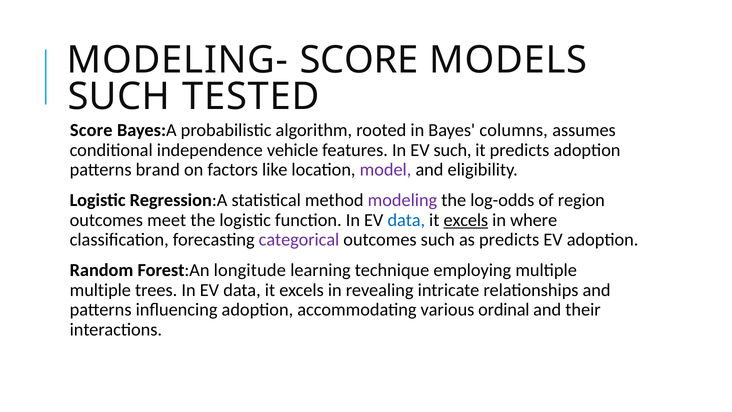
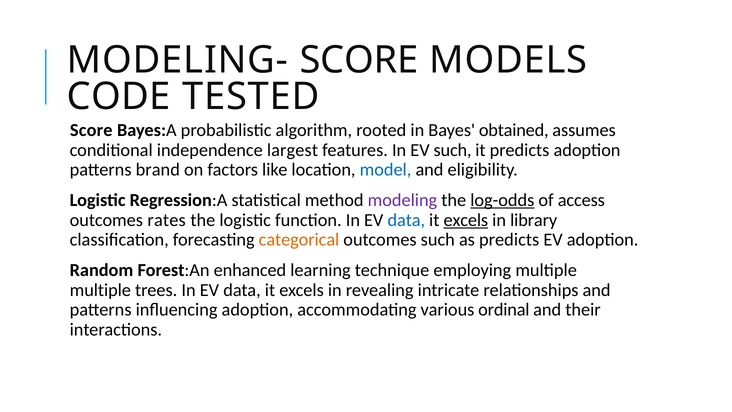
SUCH: SUCH -> CODE (119, 97)
columns: columns -> obtained (514, 130)
vehicle: vehicle -> largest (292, 150)
model colour: purple -> blue (386, 170)
log-odds underline: none -> present (502, 200)
region: region -> access (581, 200)
meet: meet -> rates (167, 220)
where: where -> library (534, 220)
categorical colour: purple -> orange (299, 240)
longitude: longitude -> enhanced (250, 270)
